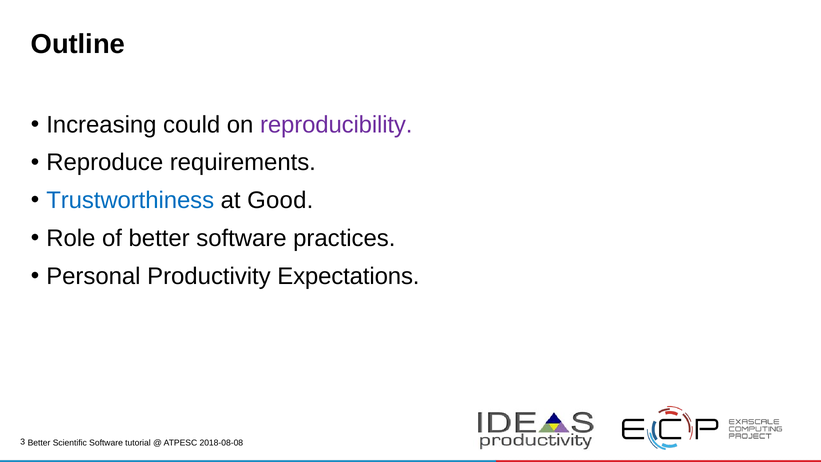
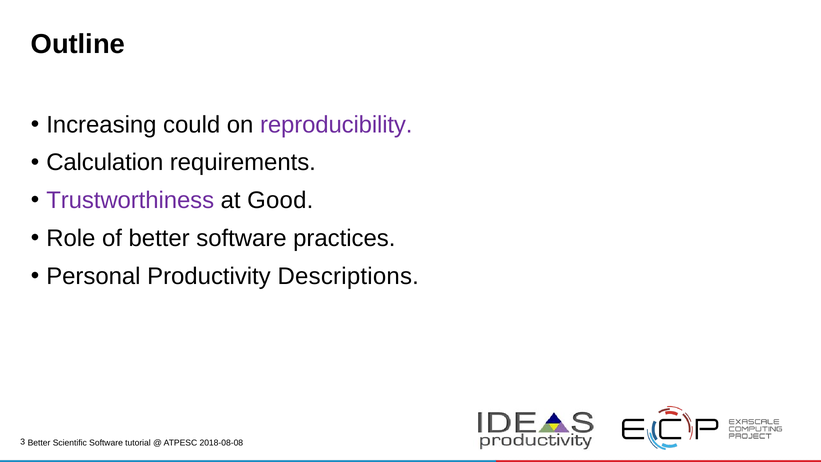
Reproduce: Reproduce -> Calculation (105, 163)
Trustworthiness colour: blue -> purple (130, 200)
Expectations: Expectations -> Descriptions (348, 276)
